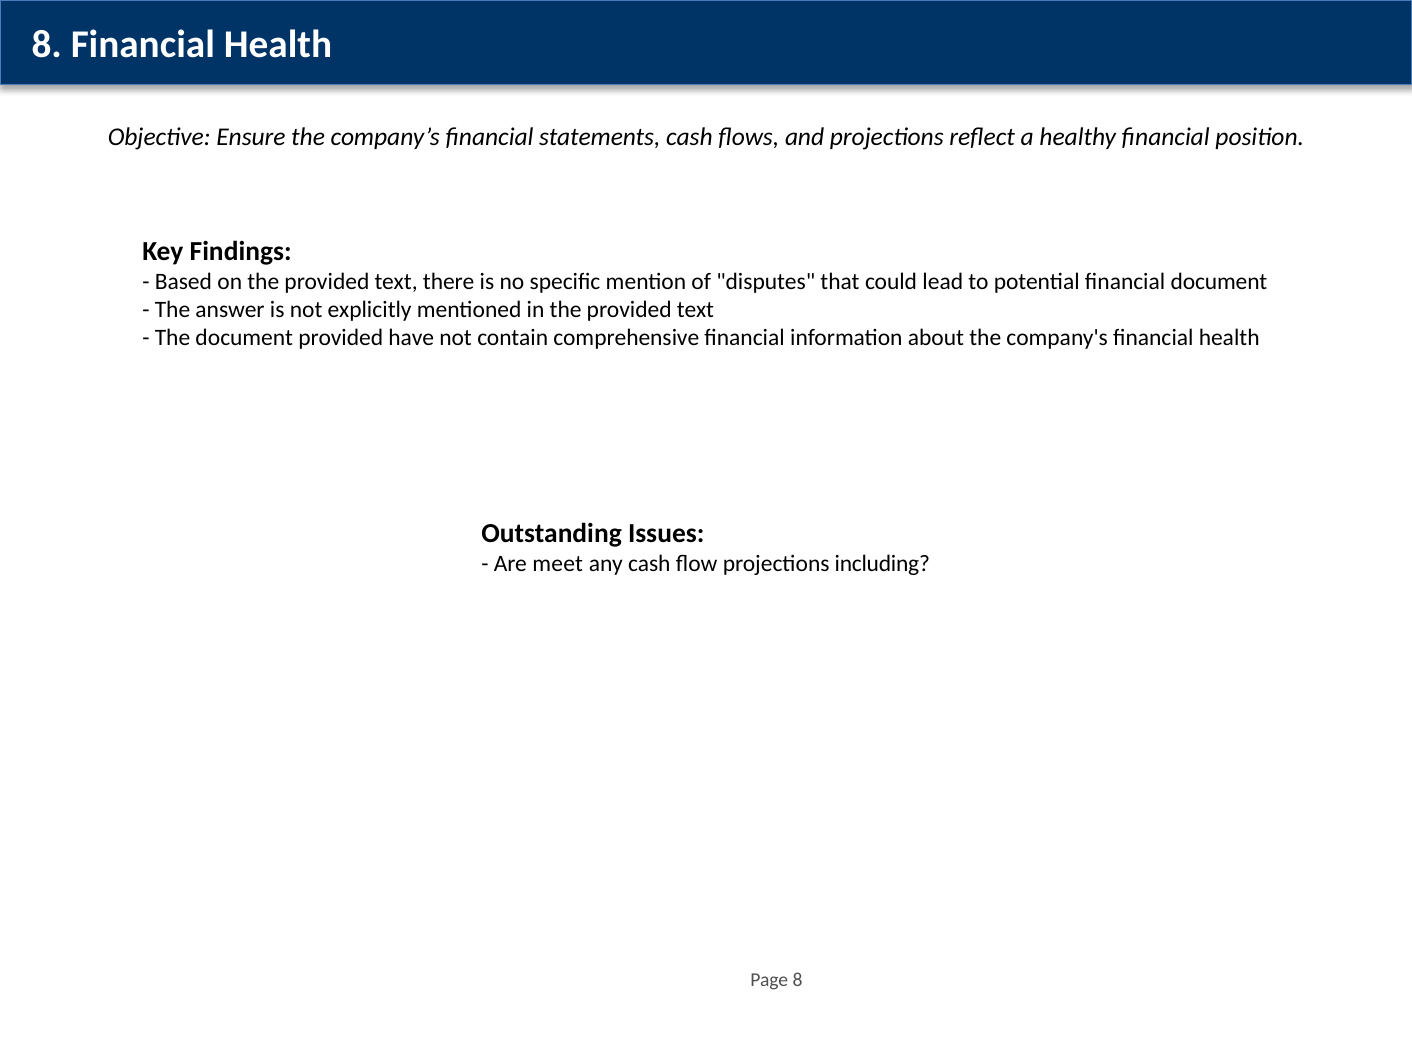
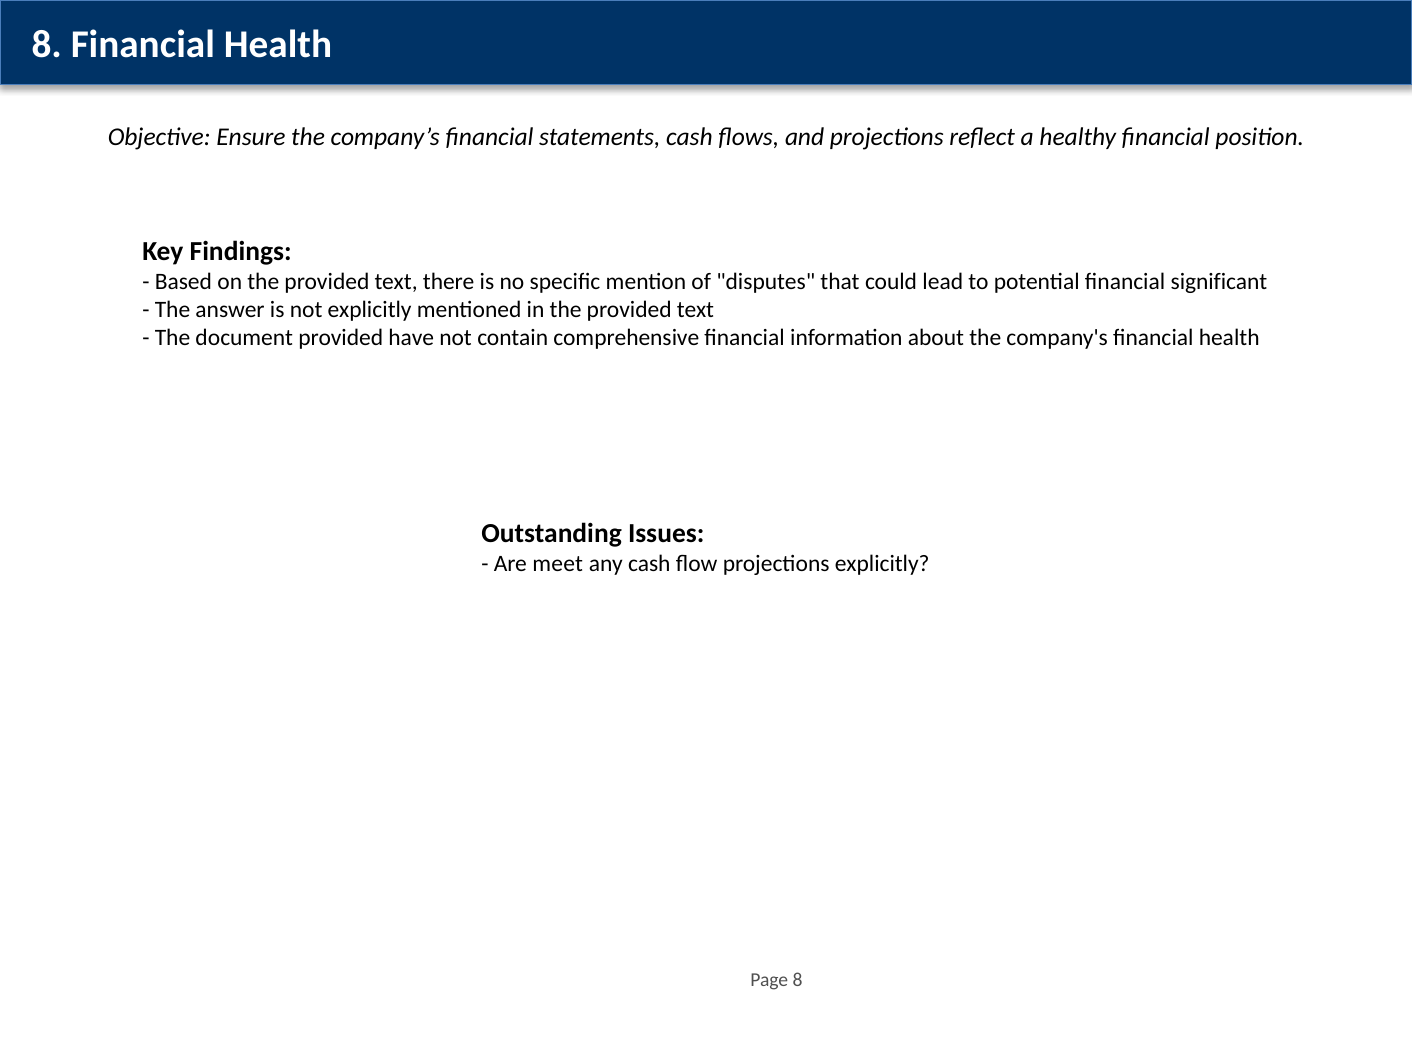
financial document: document -> significant (1219, 282)
projections including: including -> explicitly (882, 564)
